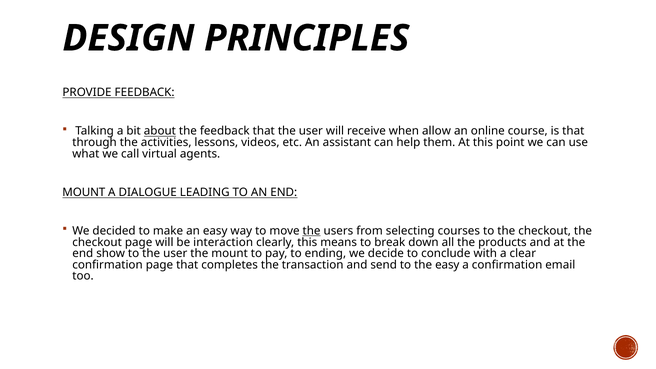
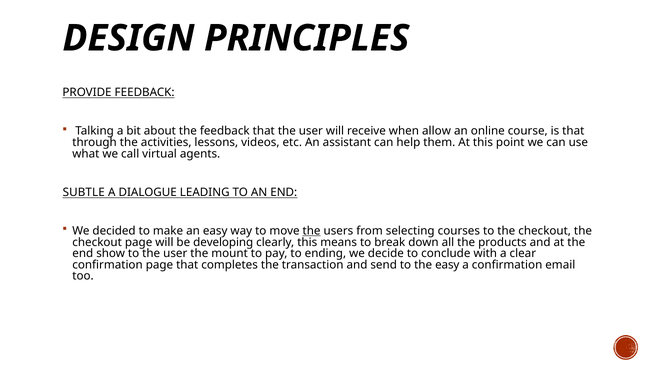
about underline: present -> none (160, 131)
MOUNT: MOUNT -> SUBTLE (84, 192)
interaction: interaction -> developing (223, 242)
